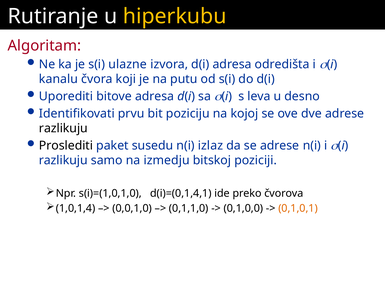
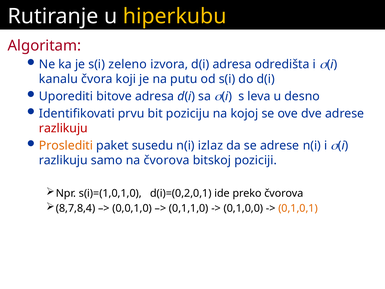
ulazne: ulazne -> zeleno (128, 64)
razlikuju colour: black -> red (63, 128)
Proslediti colour: black -> orange (66, 145)
na izmedju: izmedju -> čvorova (167, 160)
d(i)=(0,1,4,1: d(i)=(0,1,4,1 -> d(i)=(0,2,0,1 (181, 193)
1,0,1,4: 1,0,1,4 -> 8,7,8,4 (76, 208)
